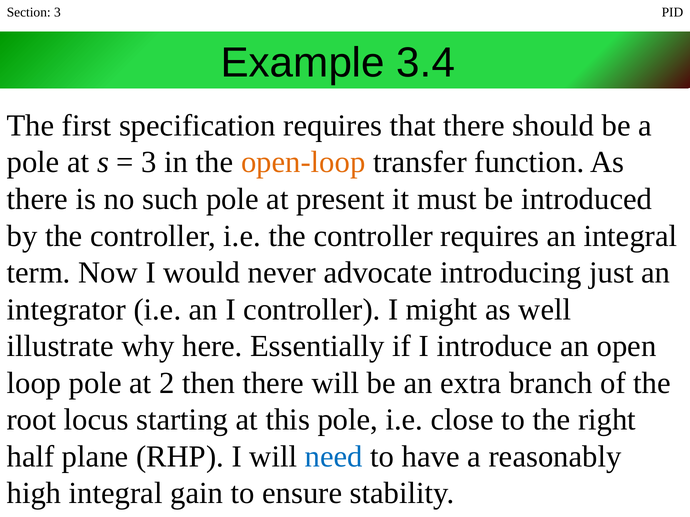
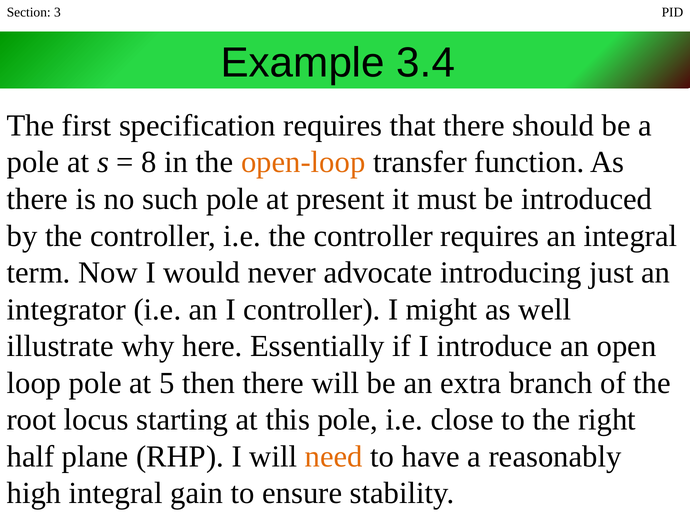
3: 3 -> 8 (149, 163)
2: 2 -> 5 (167, 383)
need colour: blue -> orange (334, 457)
